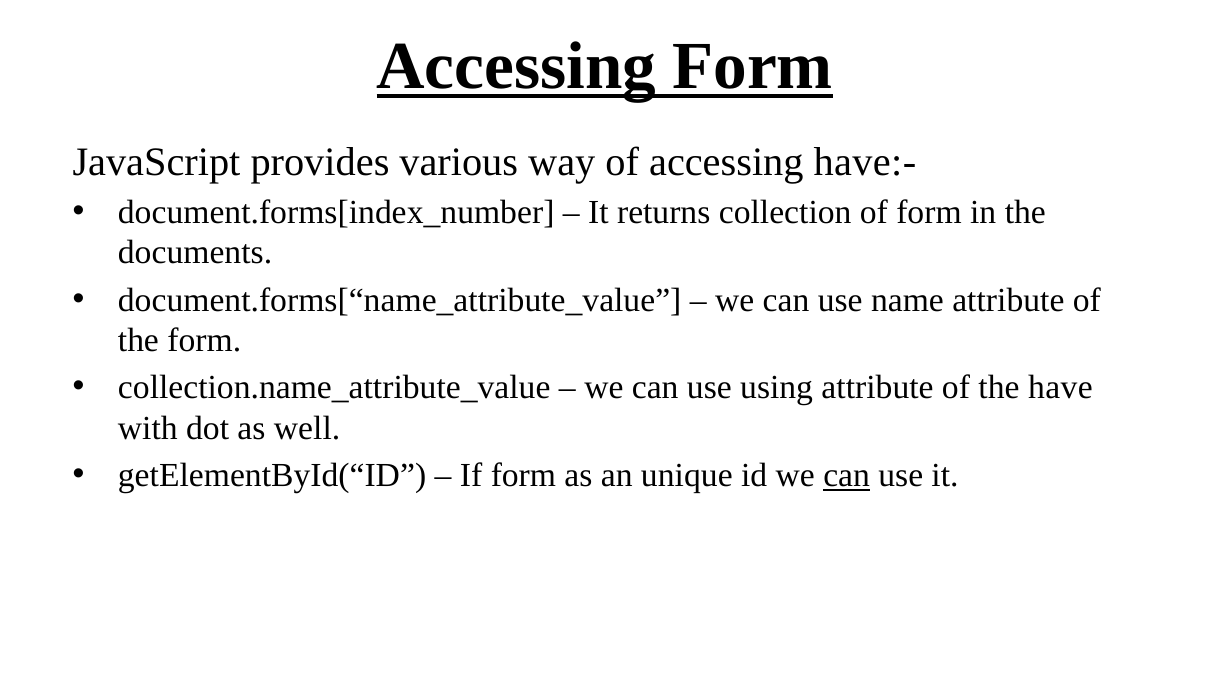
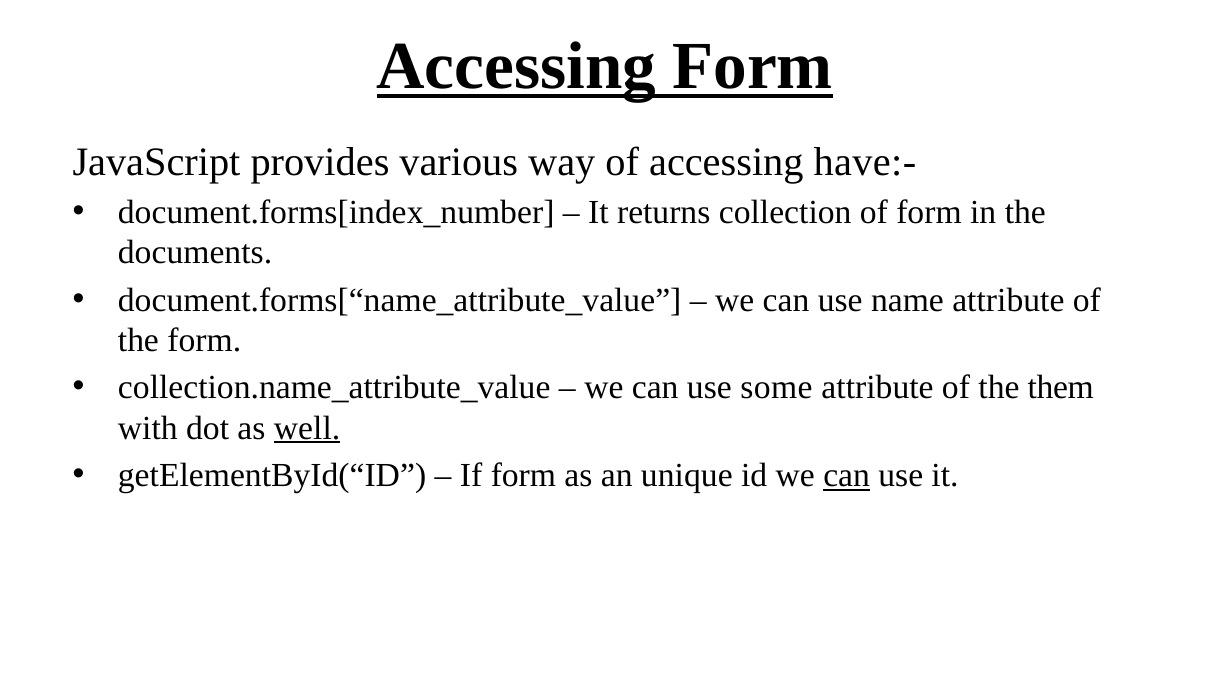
using: using -> some (776, 387)
have: have -> them (1061, 387)
well underline: none -> present (307, 428)
